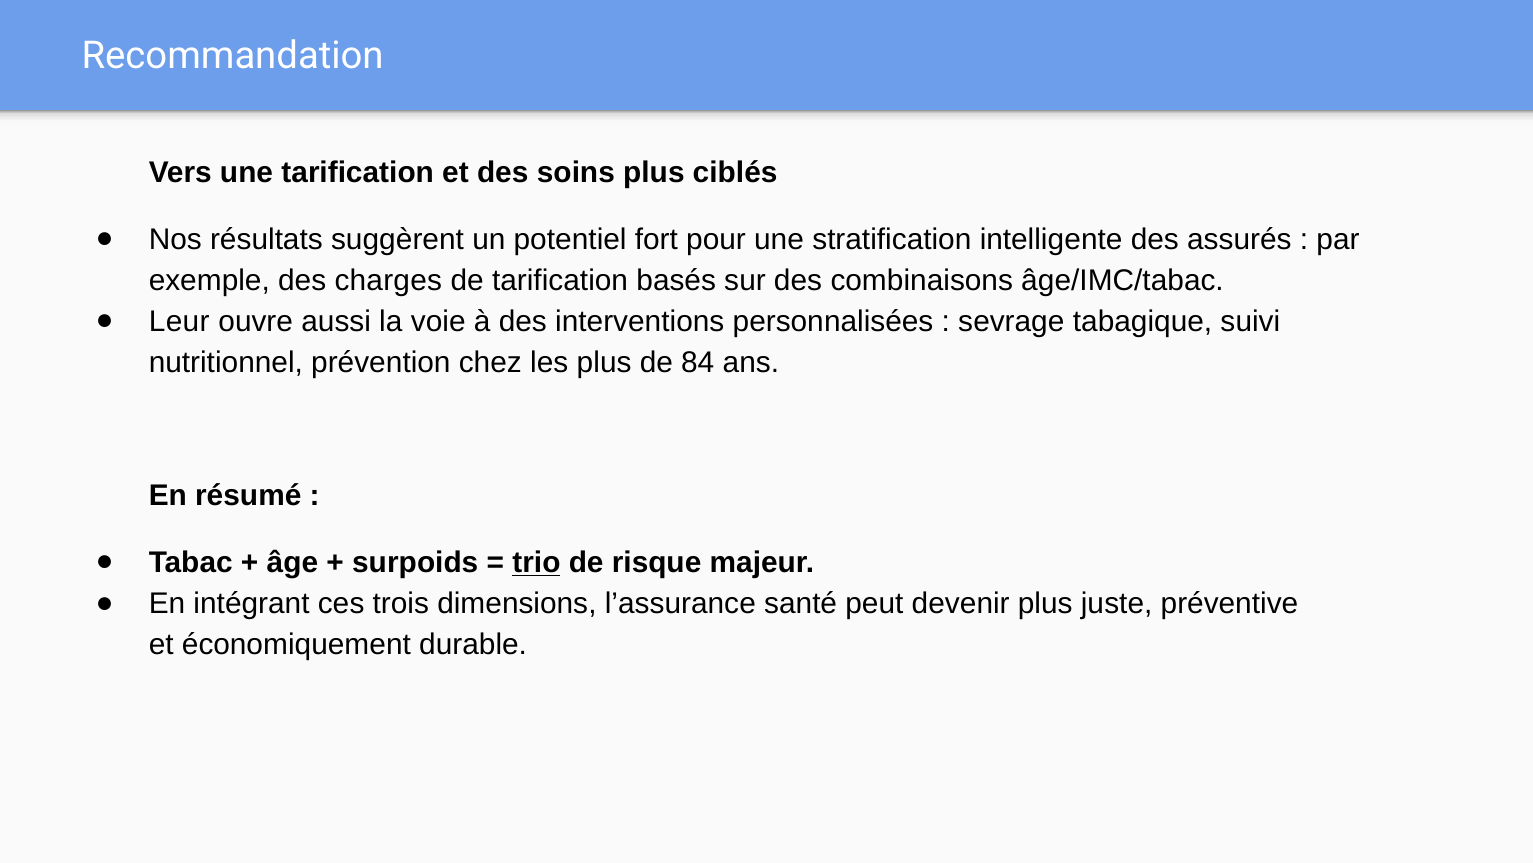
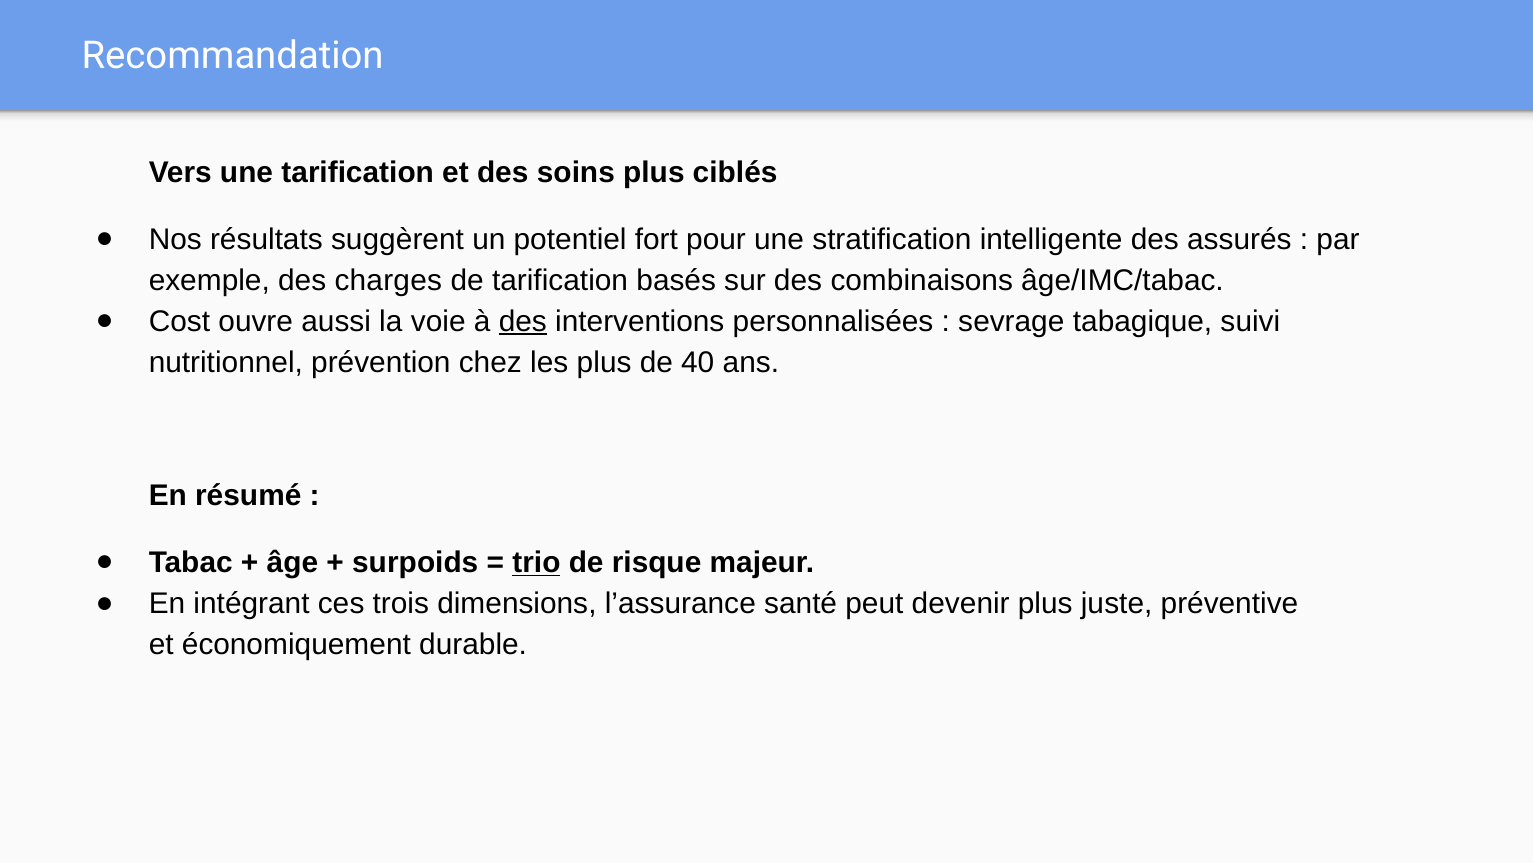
Leur: Leur -> Cost (179, 321)
des underline: none -> present (523, 321)
84: 84 -> 40 (698, 362)
